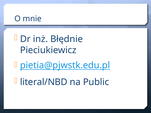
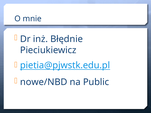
literal/NBD: literal/NBD -> nowe/NBD (44, 82)
